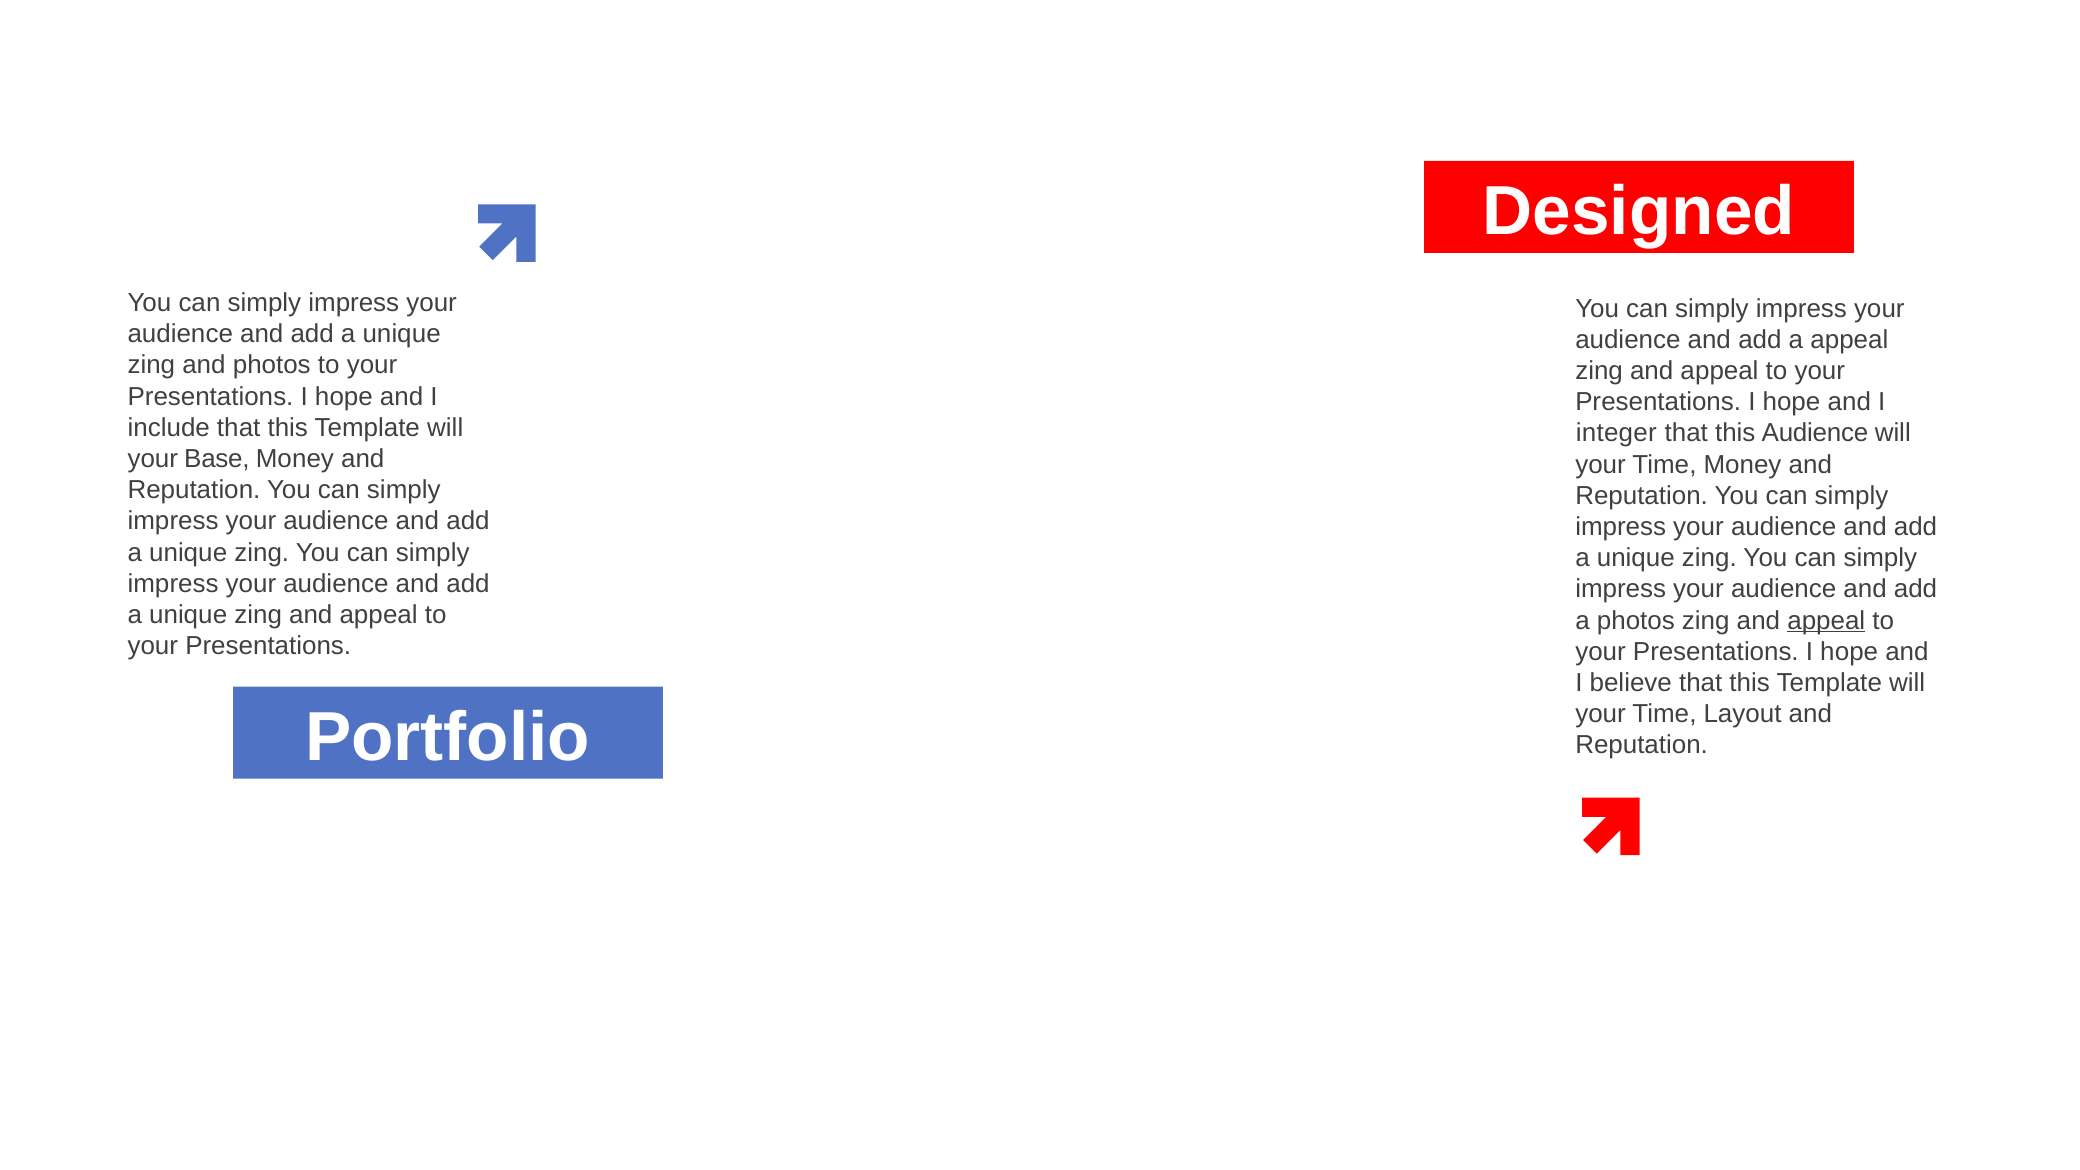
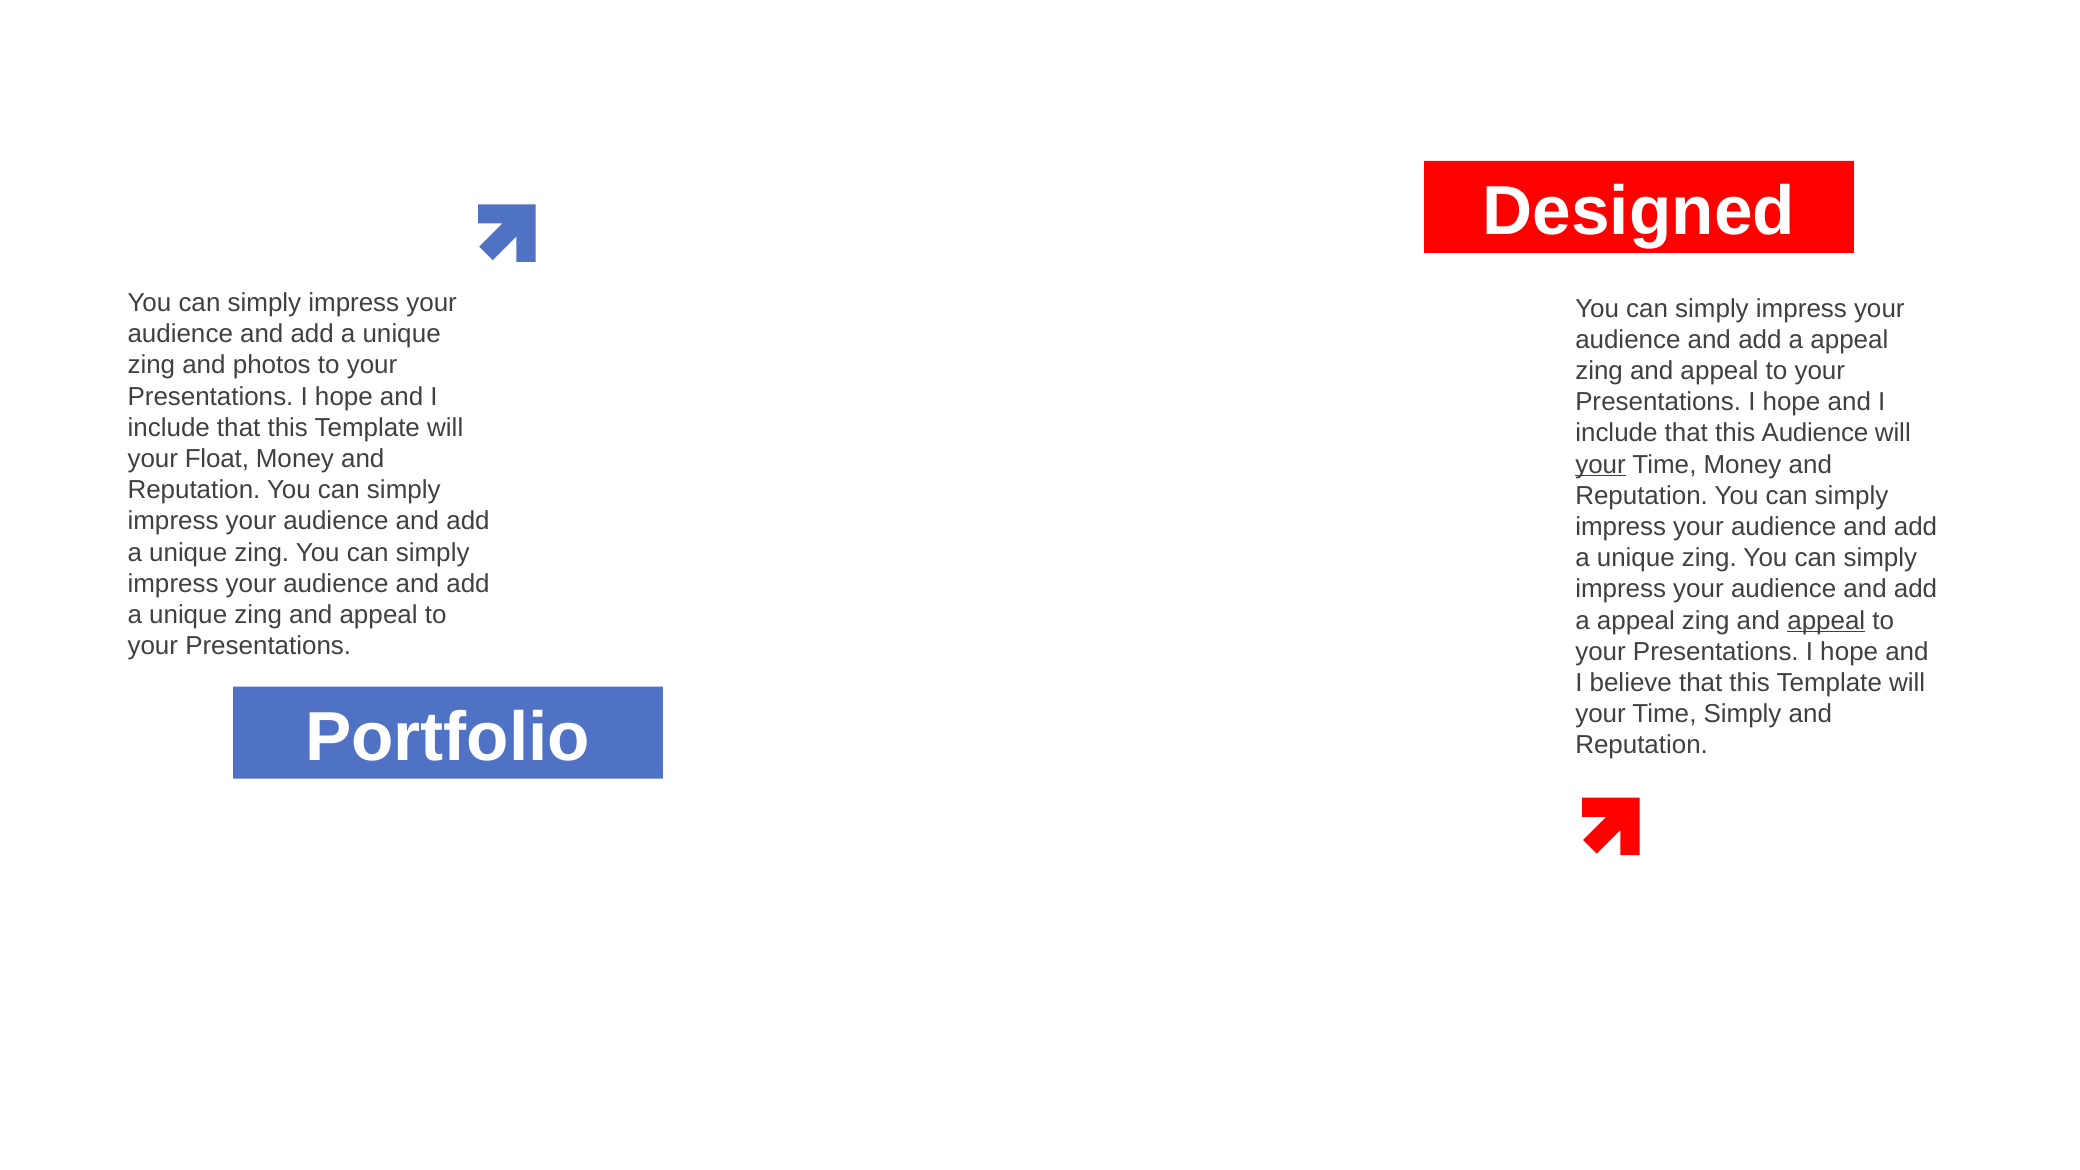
integer: integer -> include (1616, 433)
Base: Base -> Float (217, 459)
your underline: none -> present (1601, 464)
photos: photos -> appeal (1636, 620)
Time Layout: Layout -> Simply (1743, 714)
